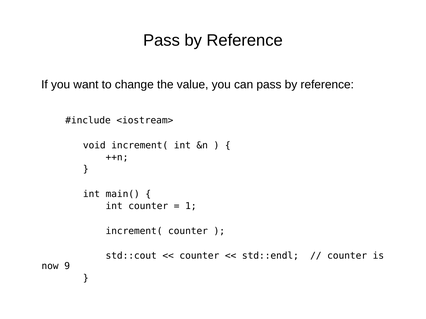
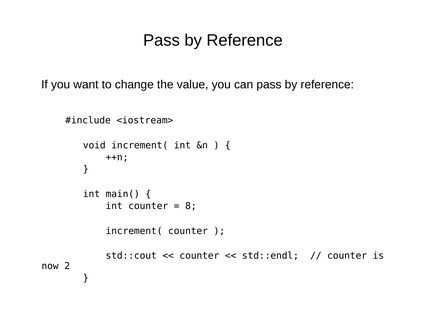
1: 1 -> 8 (191, 206)
9: 9 -> 2 (67, 266)
